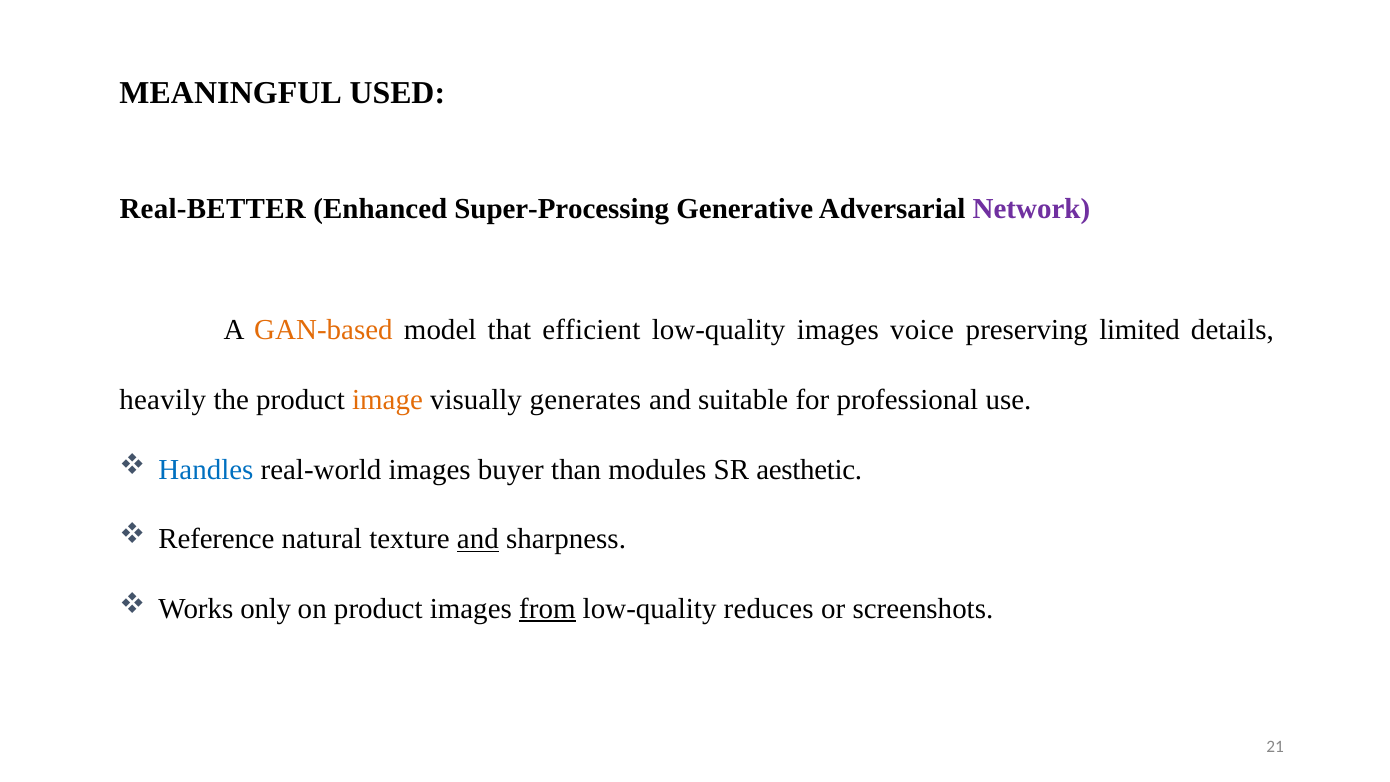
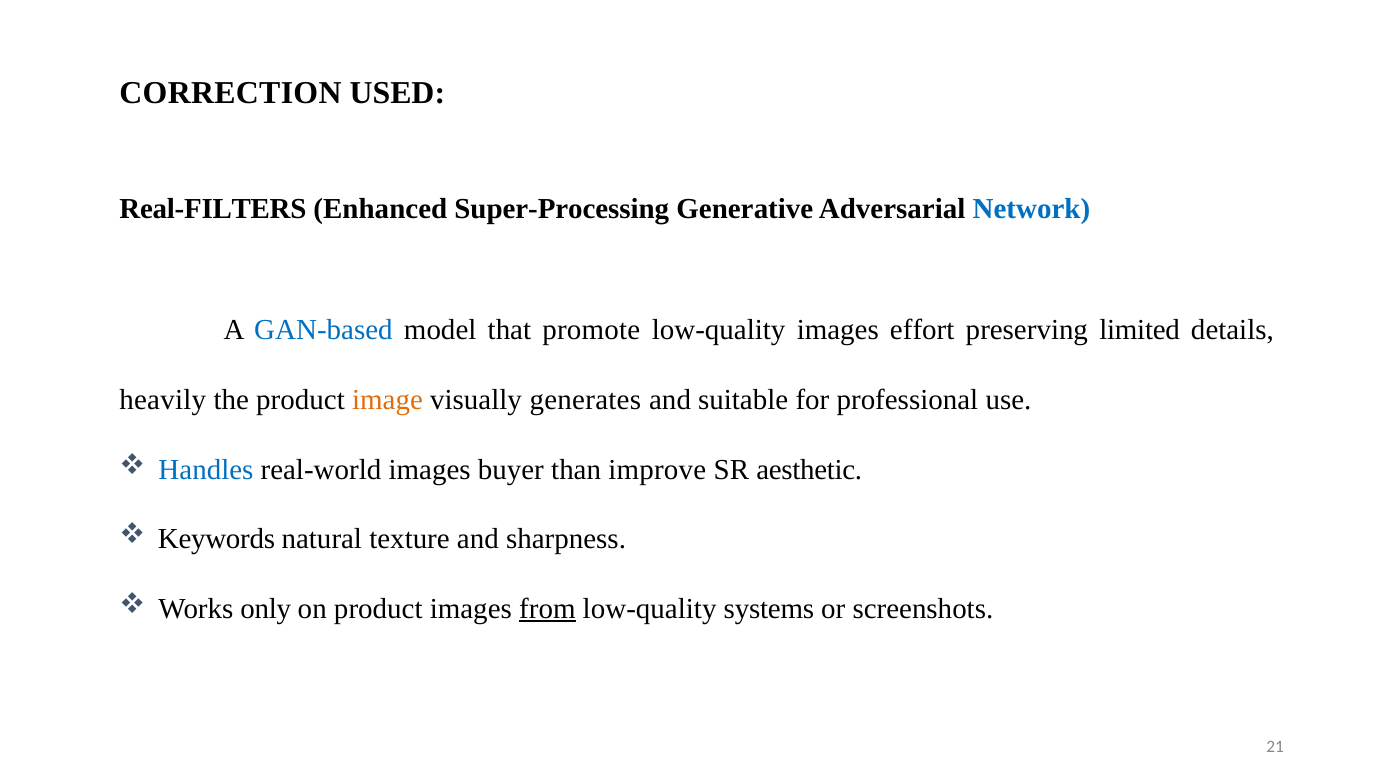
MEANINGFUL: MEANINGFUL -> CORRECTION (230, 93)
Real-BETTER: Real-BETTER -> Real-FILTERS (213, 209)
Network colour: purple -> blue (1031, 209)
GAN-based colour: orange -> blue (323, 330)
efficient: efficient -> promote (591, 330)
voice: voice -> effort (922, 330)
modules: modules -> improve (657, 469)
Reference: Reference -> Keywords (217, 539)
and underline: present -> none (478, 539)
reduces: reduces -> systems (769, 608)
